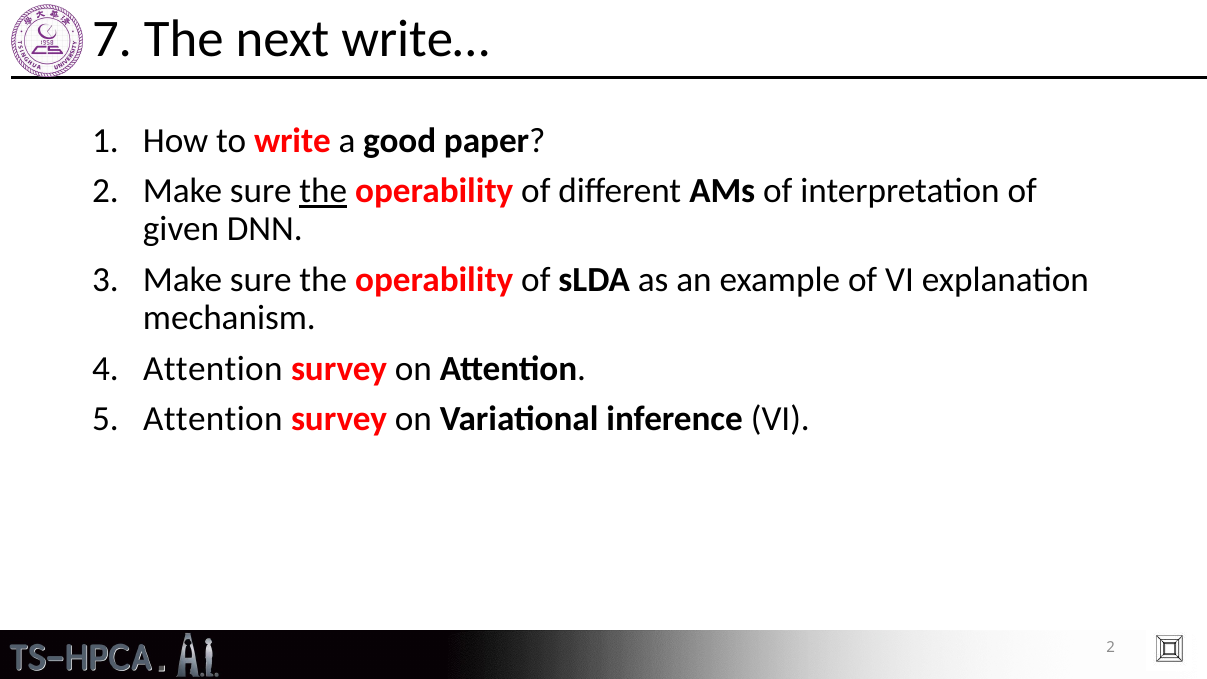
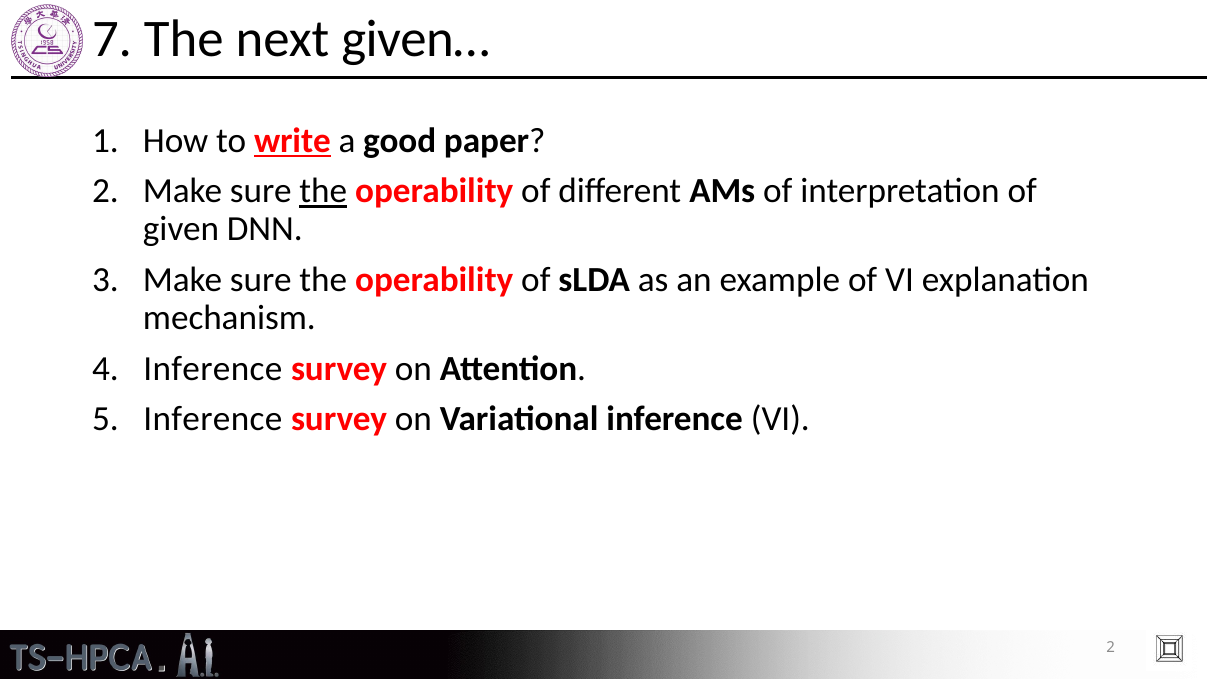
write…: write… -> given… (416, 39)
write underline: none -> present (292, 141)
Attention: Attention -> Inference (213, 369)
Attention: Attention -> Inference (213, 419)
